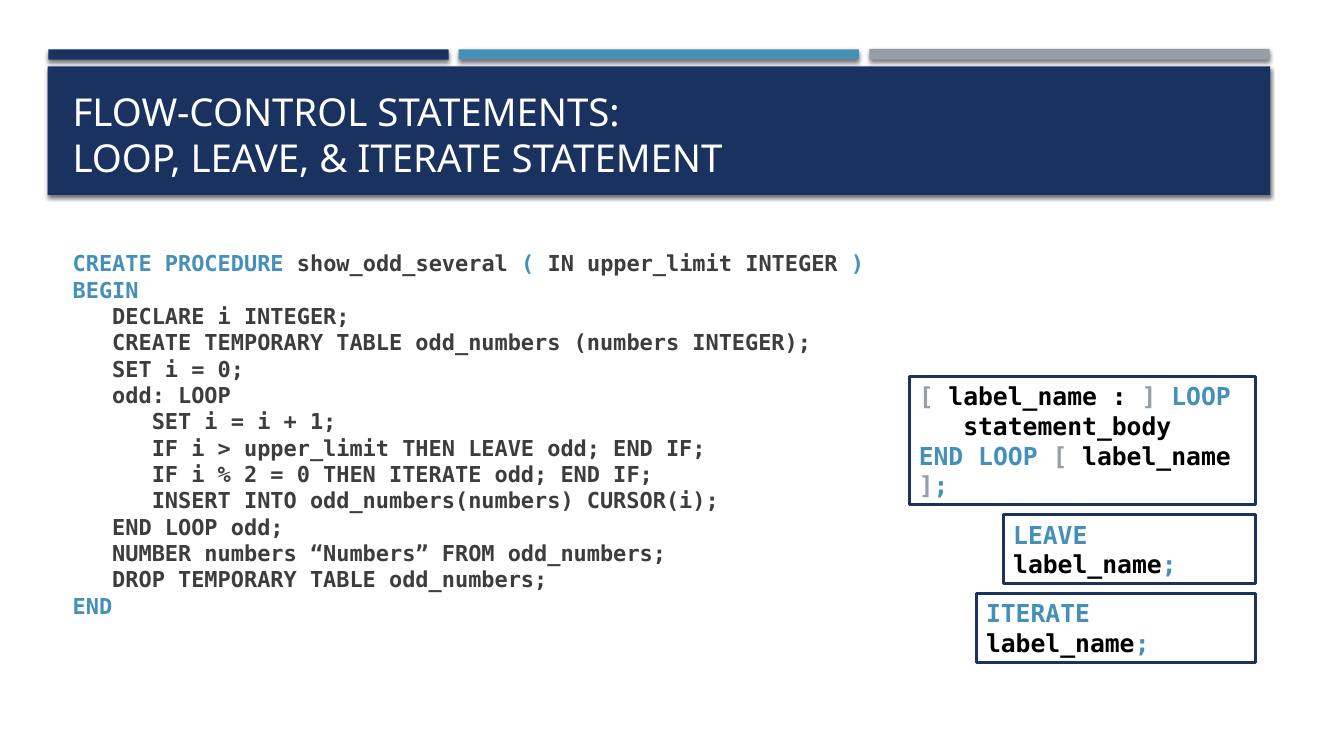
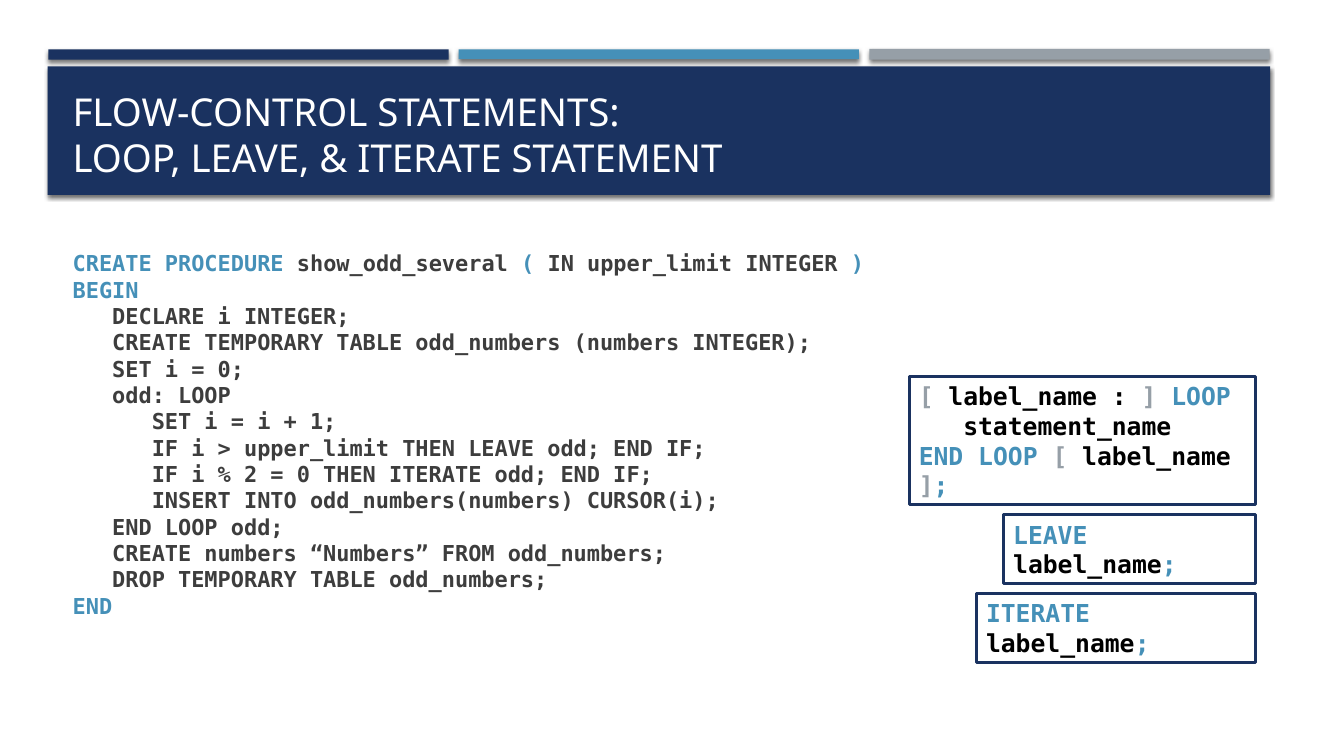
statement_body: statement_body -> statement_name (1067, 427)
NUMBER: NUMBER -> CREATE (152, 555)
